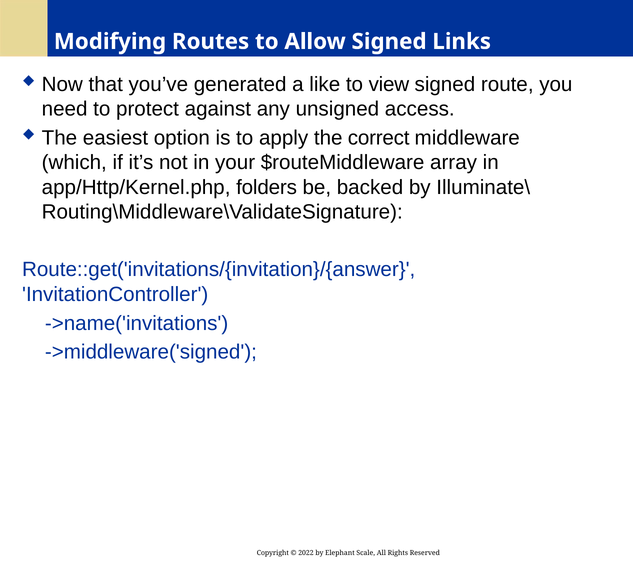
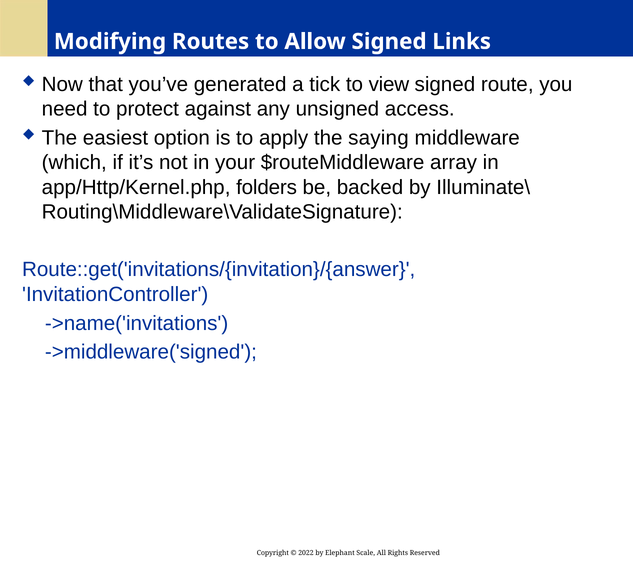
like: like -> tick (325, 84)
correct: correct -> saying (378, 138)
